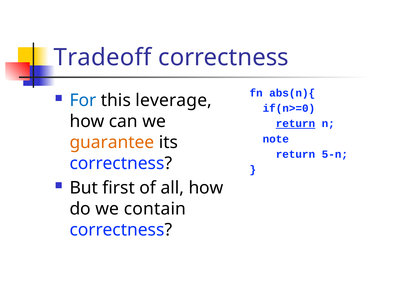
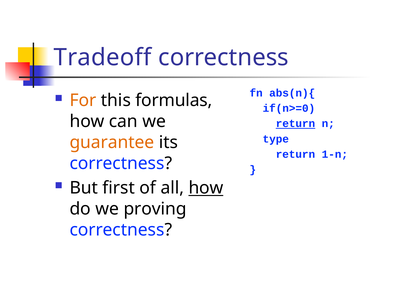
For colour: blue -> orange (83, 100)
leverage: leverage -> formulas (174, 100)
note: note -> type (276, 139)
5-n: 5-n -> 1-n (335, 154)
how underline: none -> present (206, 188)
contain: contain -> proving (155, 209)
